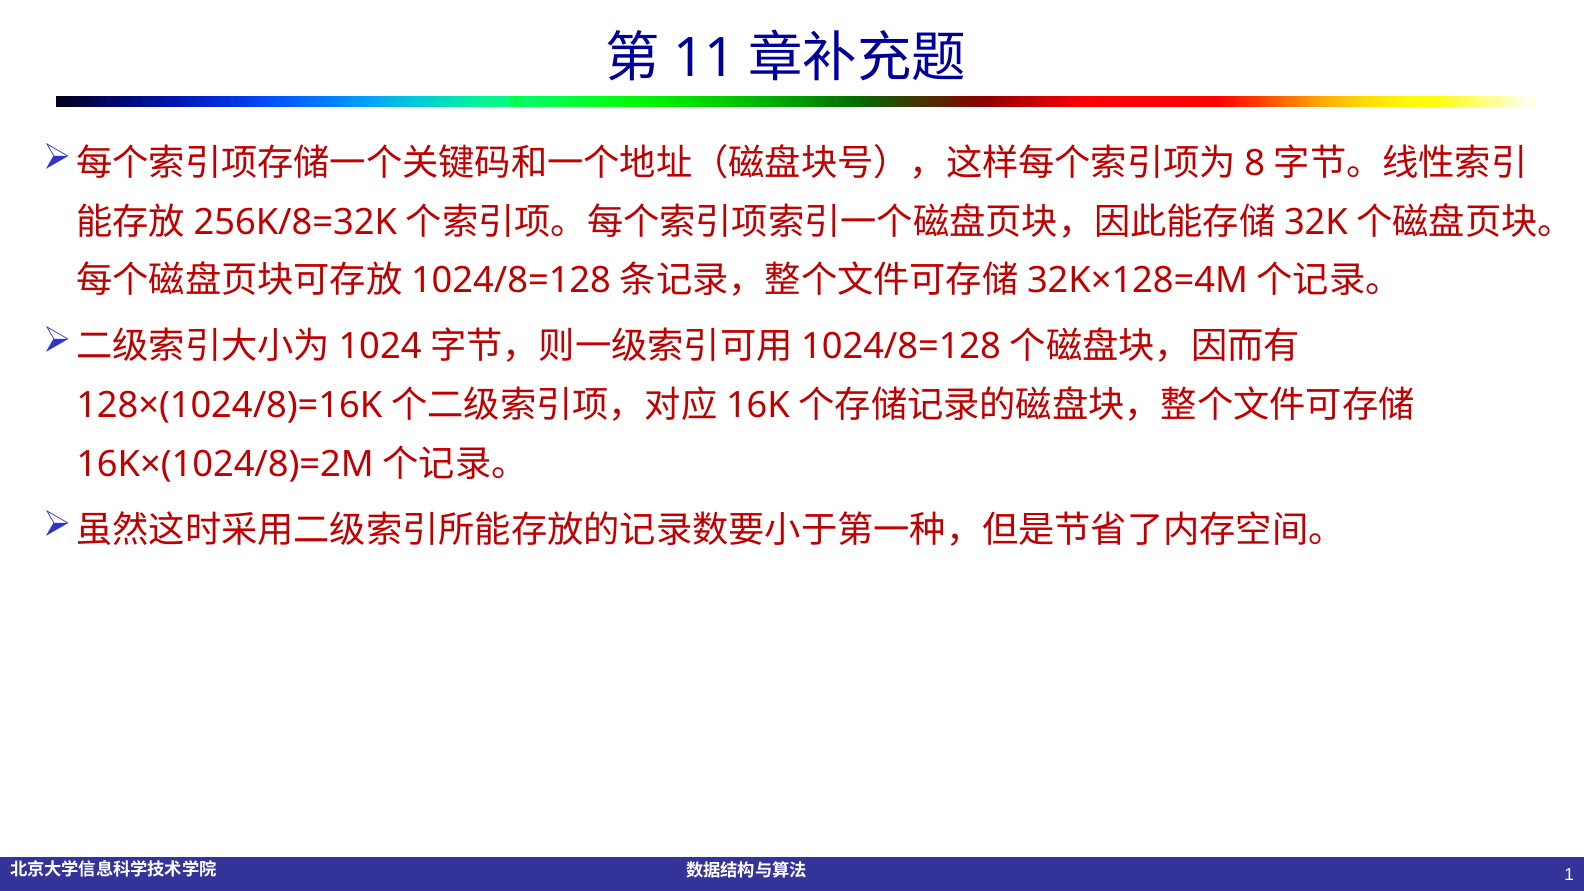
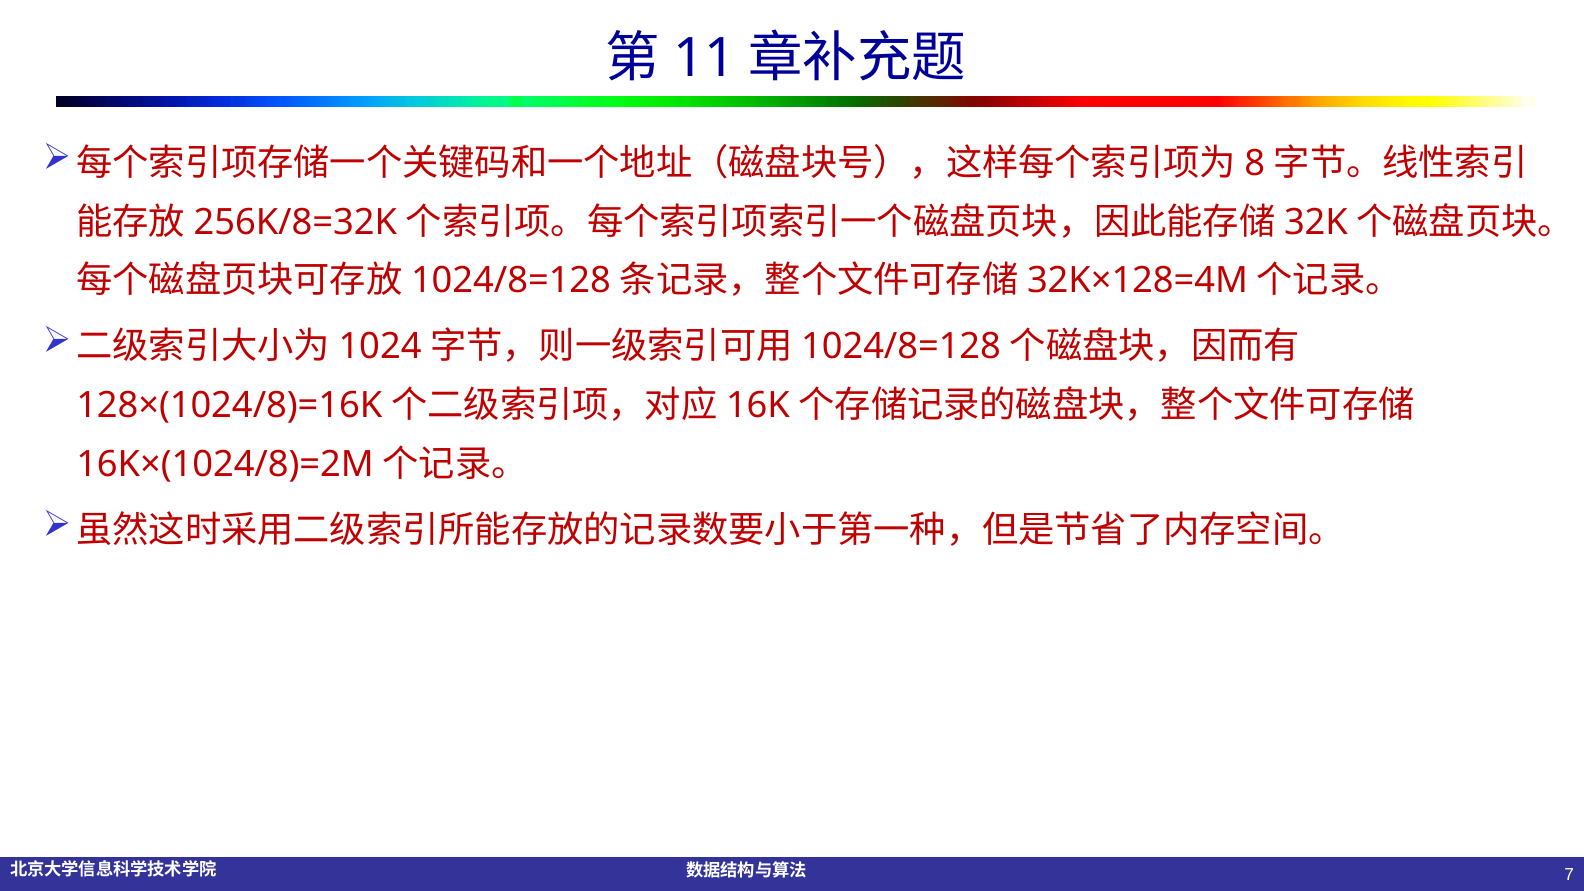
1: 1 -> 7 (1569, 874)
